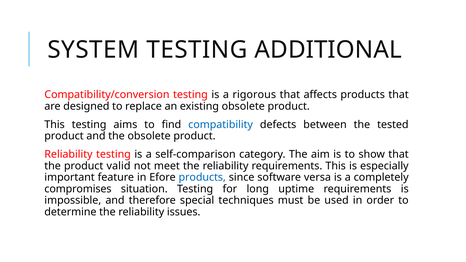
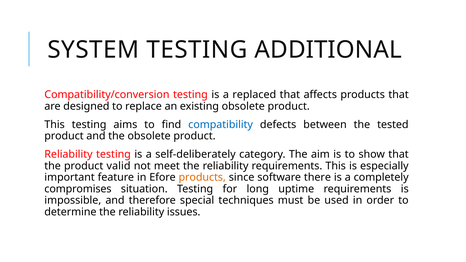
rigorous: rigorous -> replaced (254, 95)
self-comparison: self-comparison -> self-deliberately (195, 154)
products colour: blue -> orange (202, 178)
versa: versa -> there (317, 178)
